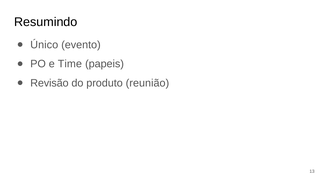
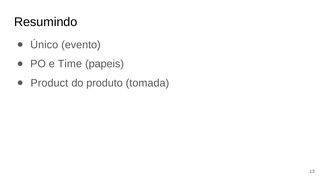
Revisão: Revisão -> Product (49, 83)
reunião: reunião -> tomada (147, 83)
